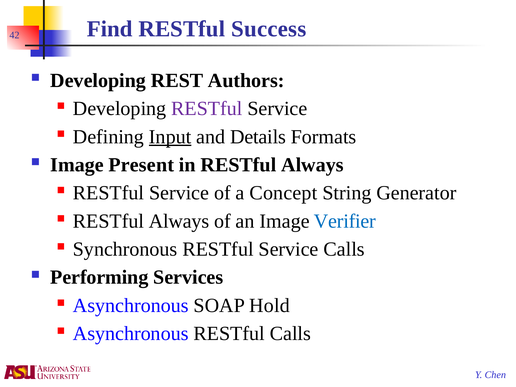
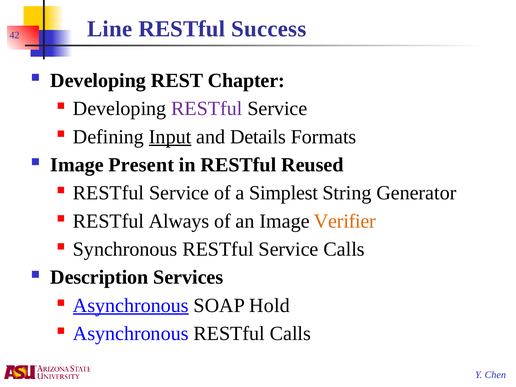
Find: Find -> Line (110, 29)
Authors: Authors -> Chapter (246, 81)
in RESTful Always: Always -> Reused (312, 165)
Concept: Concept -> Simplest (284, 193)
Verifier colour: blue -> orange (345, 221)
Performing: Performing -> Description (99, 277)
Asynchronous underline: none -> present (131, 305)
